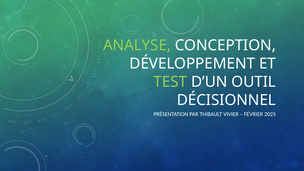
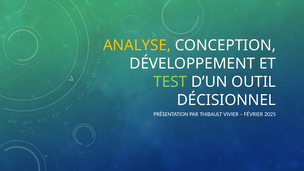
ANALYSE colour: light green -> yellow (137, 45)
